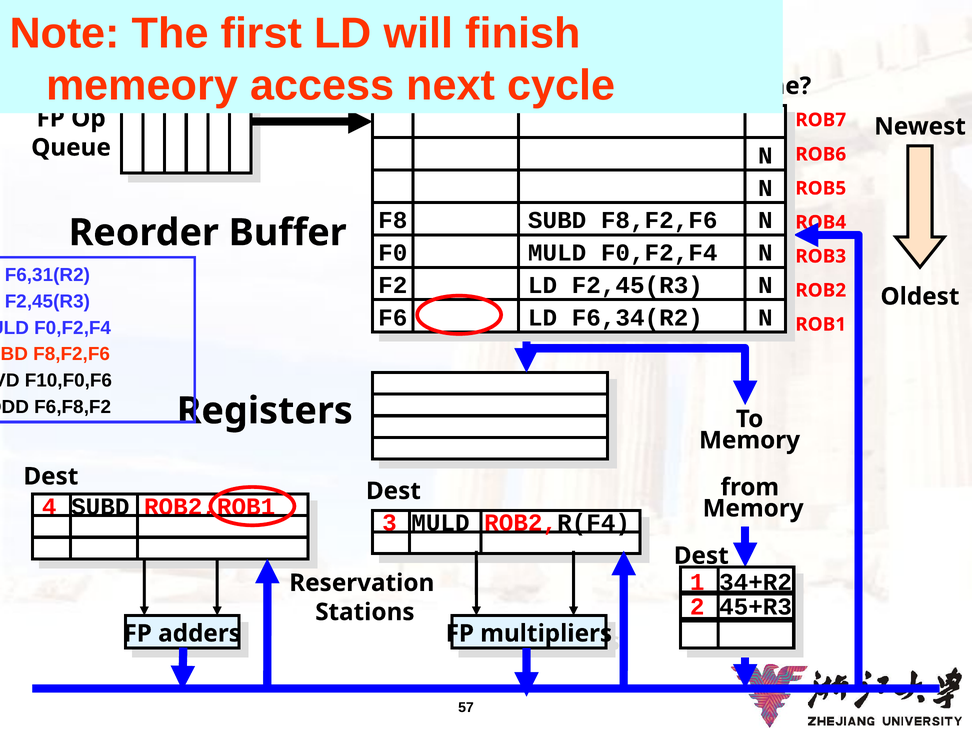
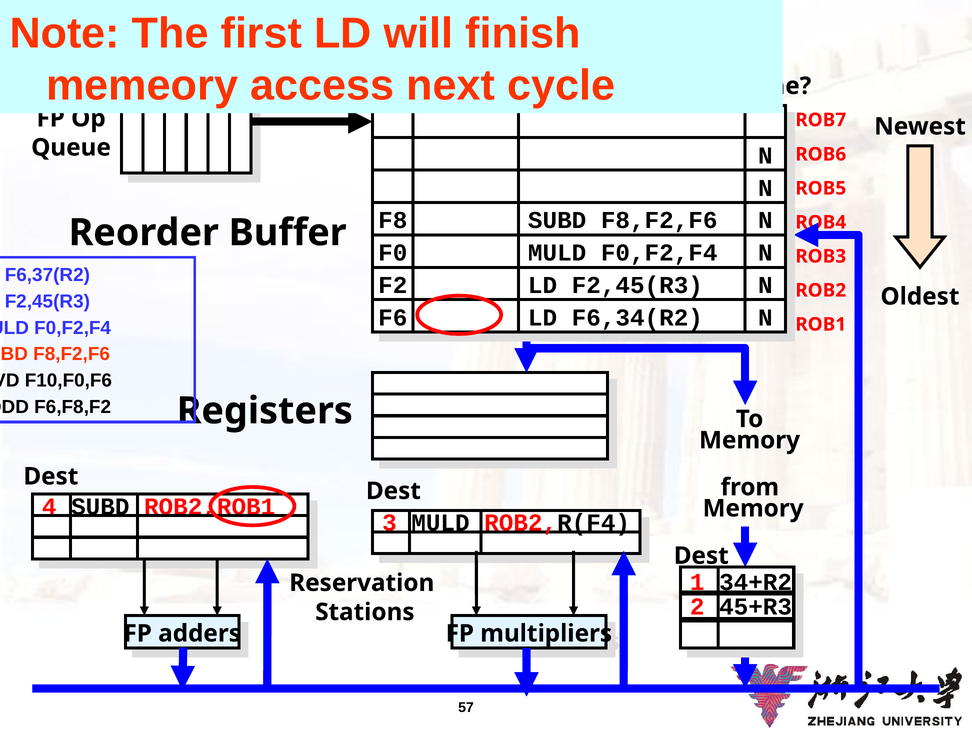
F6,31(R2: F6,31(R2 -> F6,37(R2 (47, 275)
